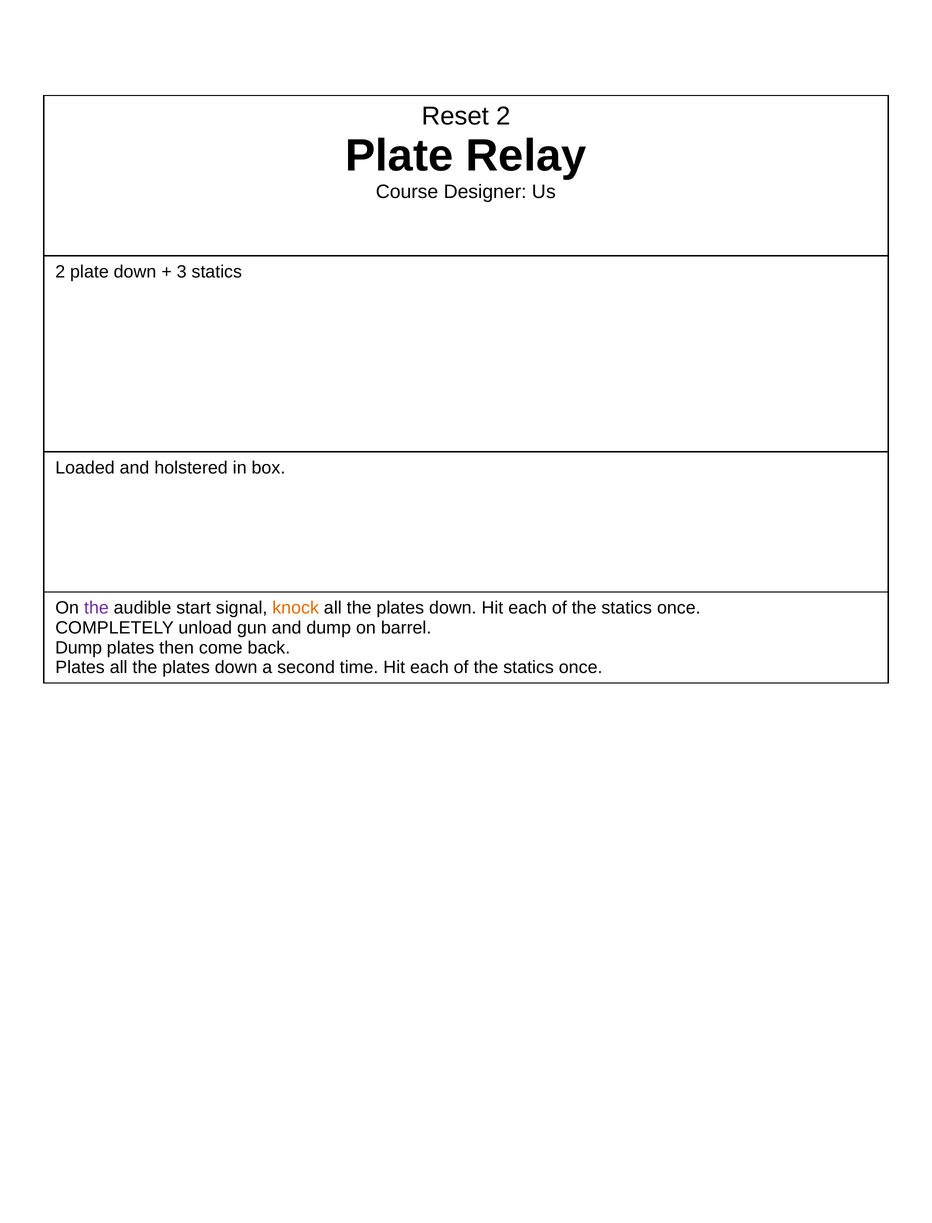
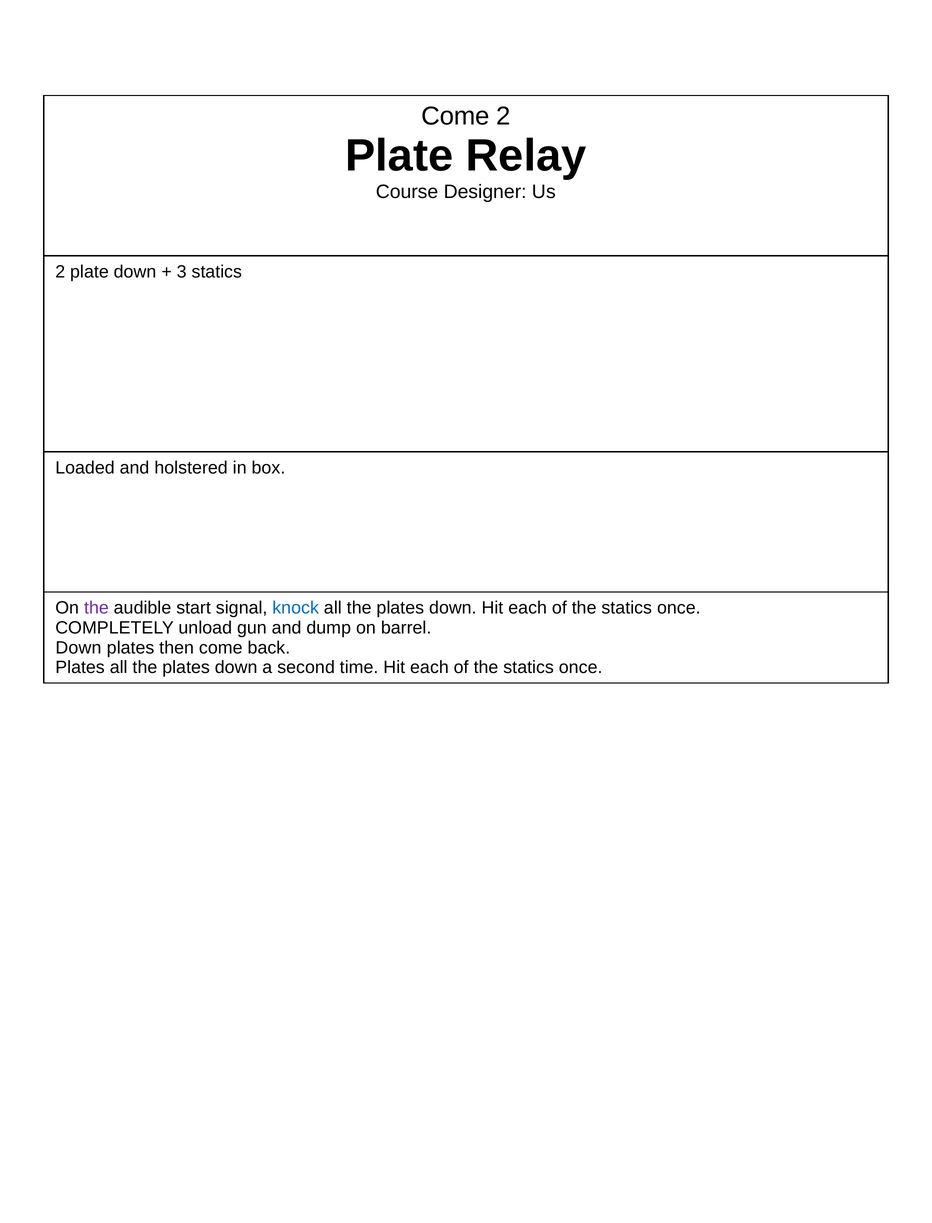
Reset: Reset -> Come (455, 116)
knock colour: orange -> blue (296, 608)
Dump: Dump -> Down (78, 648)
